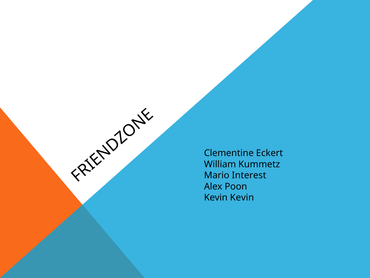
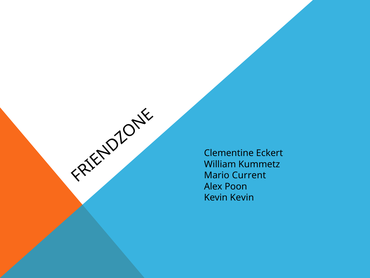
Interest: Interest -> Current (249, 175)
